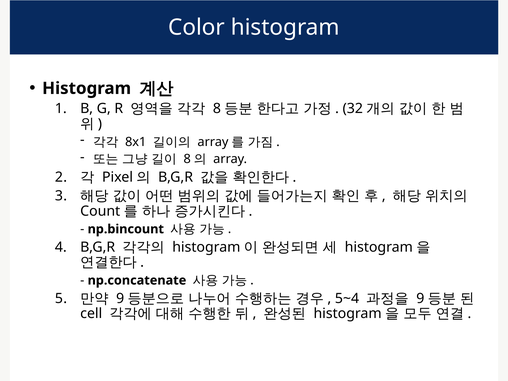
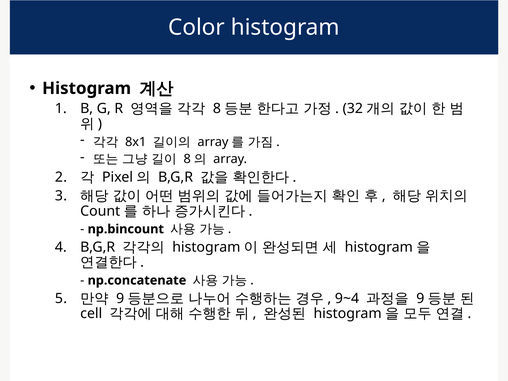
5~4: 5~4 -> 9~4 (347, 298)
